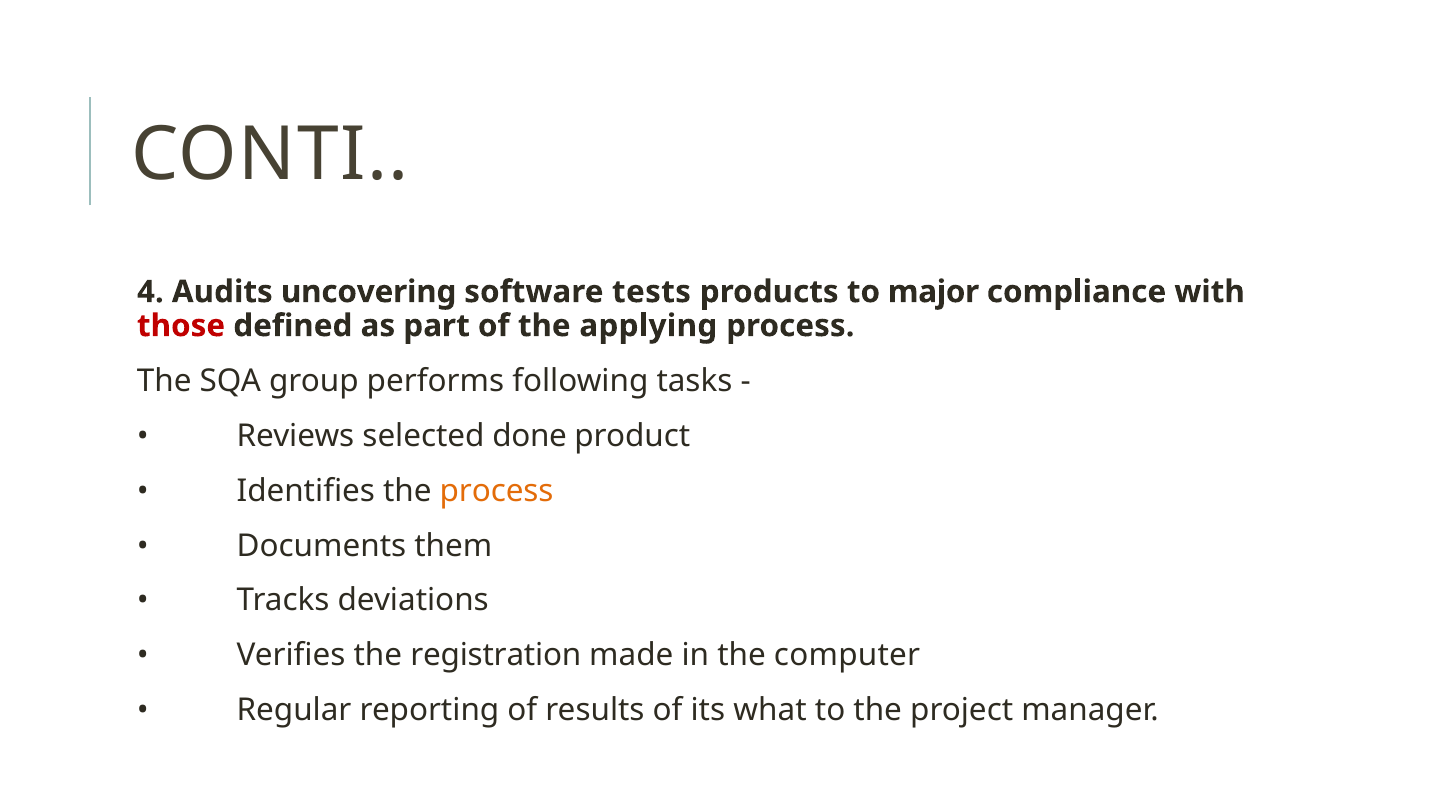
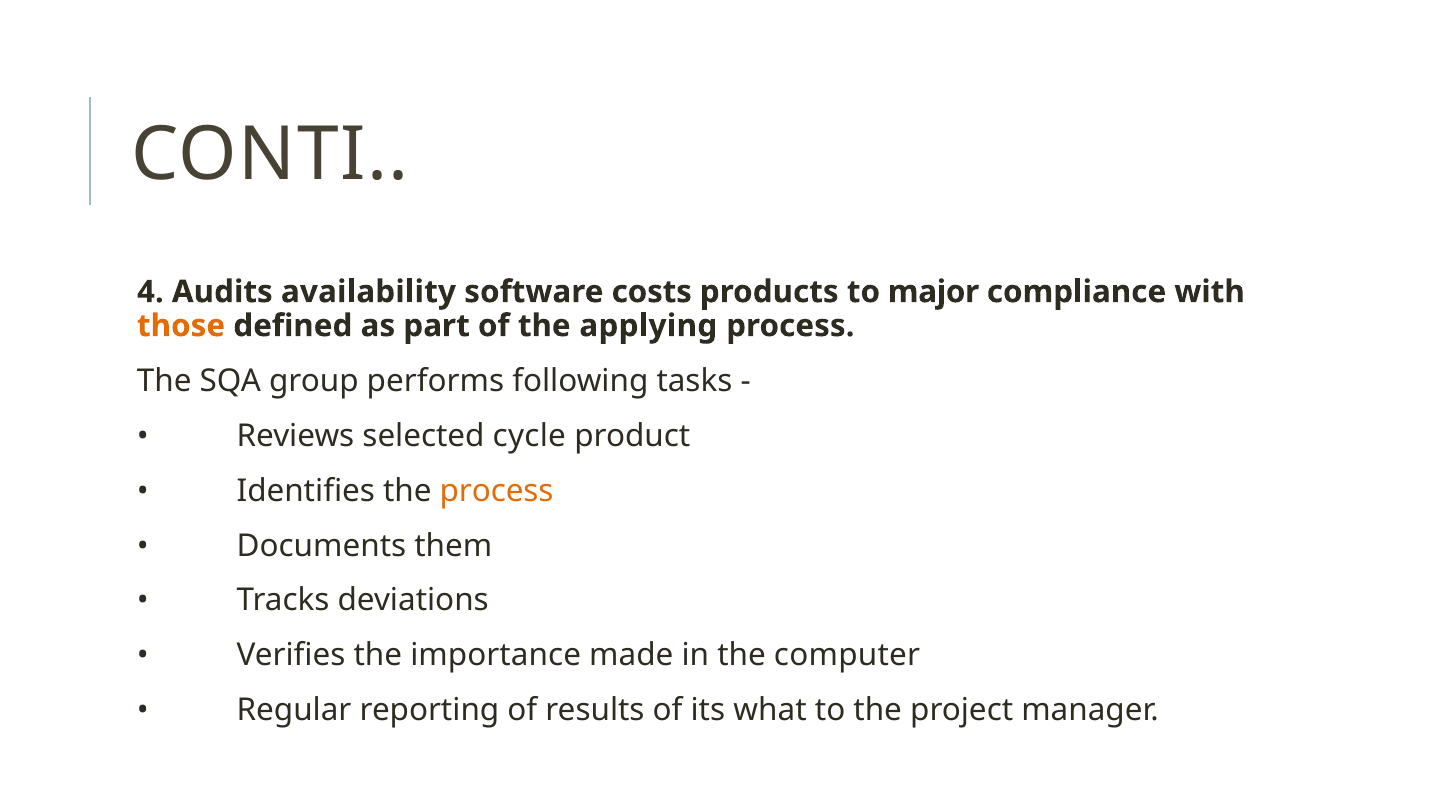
uncovering: uncovering -> availability (368, 292)
tests: tests -> costs (652, 292)
those colour: red -> orange (181, 326)
done: done -> cycle (529, 436)
registration: registration -> importance (496, 655)
